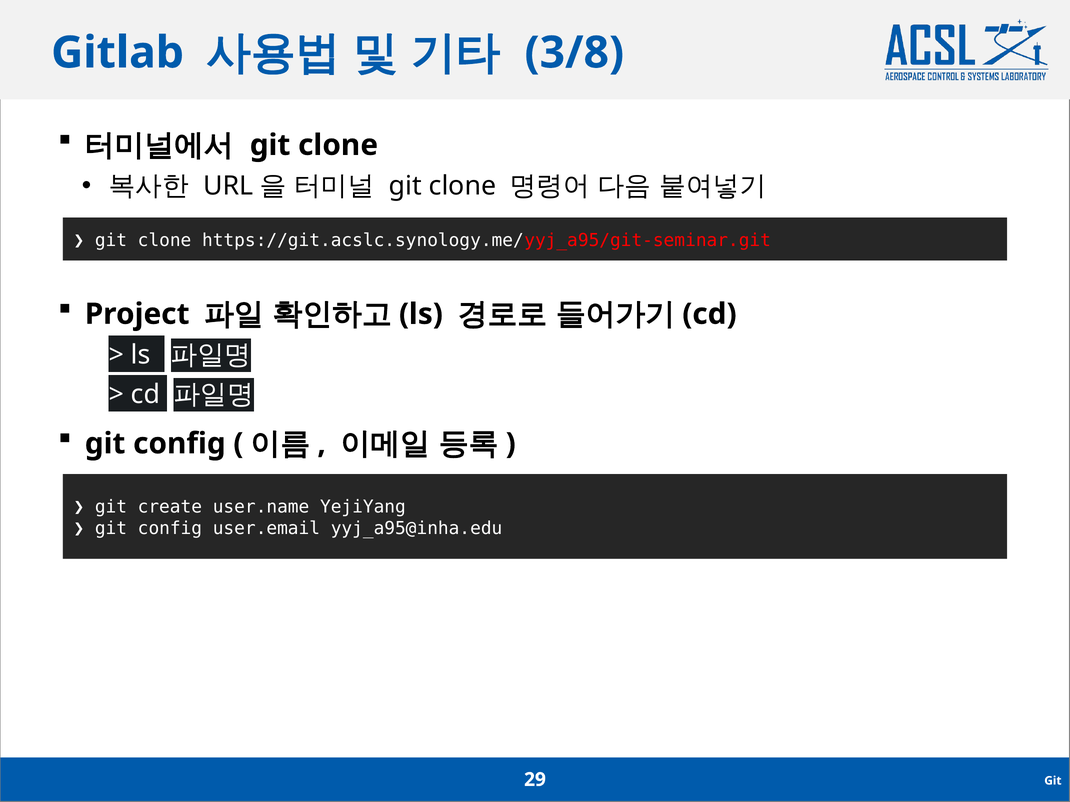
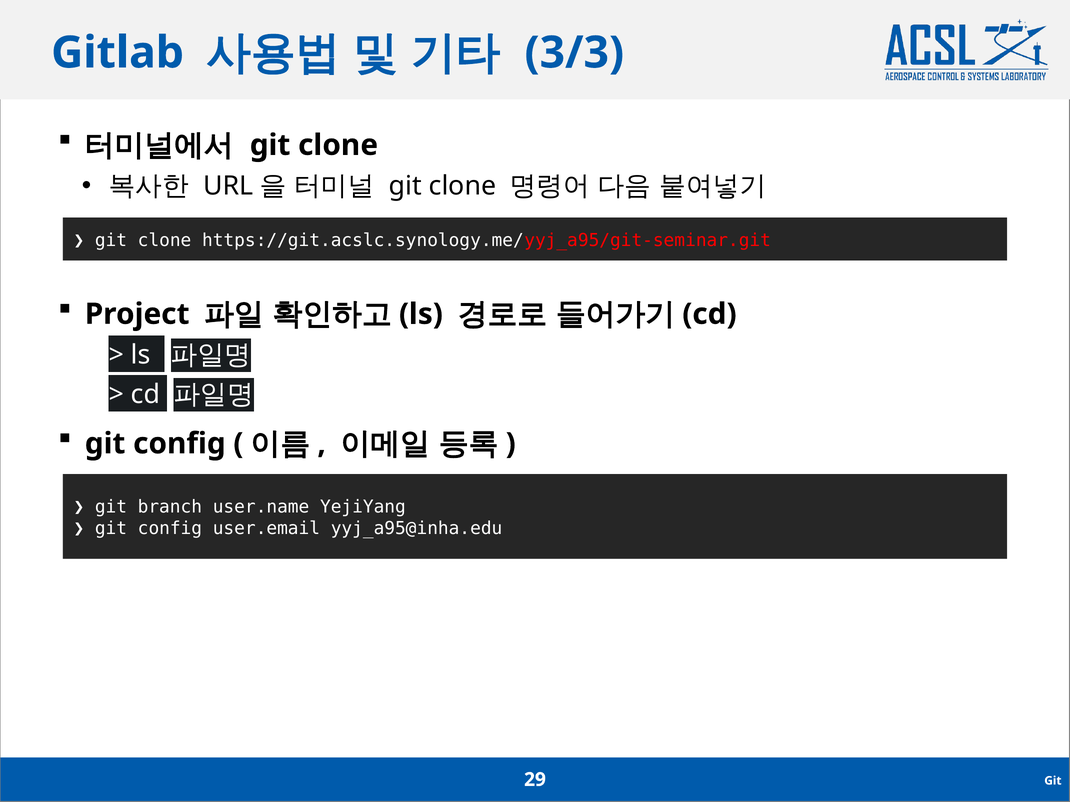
3/8: 3/8 -> 3/3 (574, 53)
create: create -> branch (170, 507)
